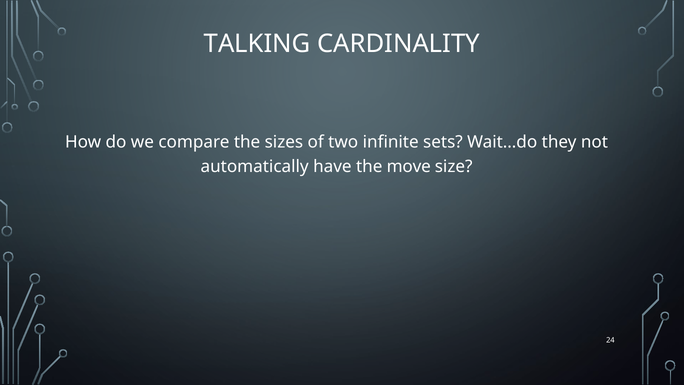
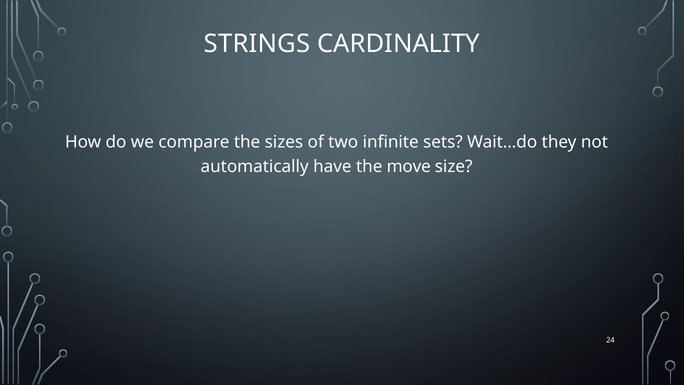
TALKING: TALKING -> STRINGS (257, 44)
